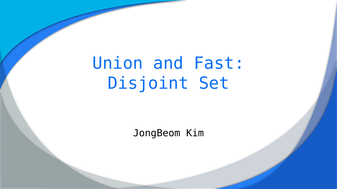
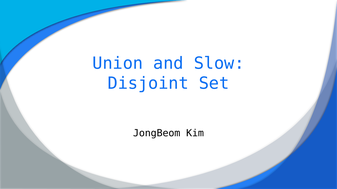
Fast: Fast -> Slow (219, 63)
